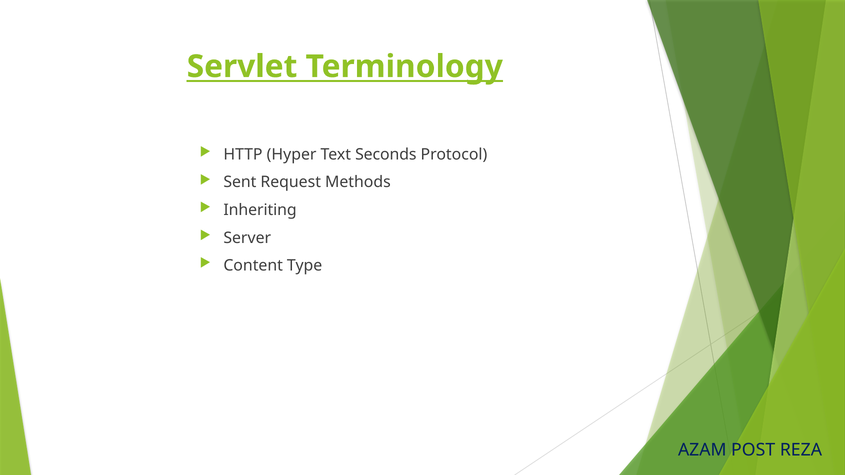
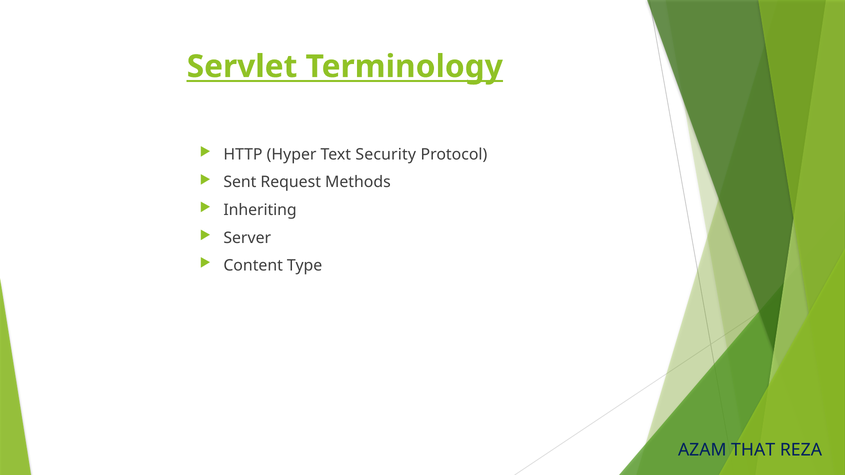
Seconds: Seconds -> Security (386, 154)
POST: POST -> THAT (753, 450)
